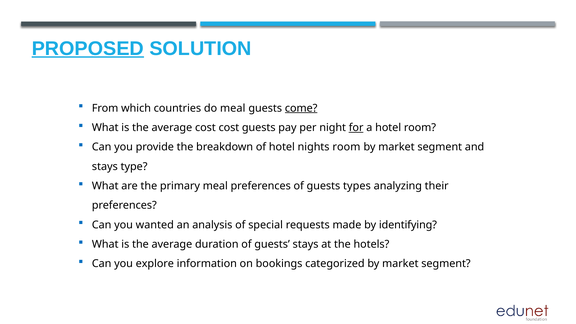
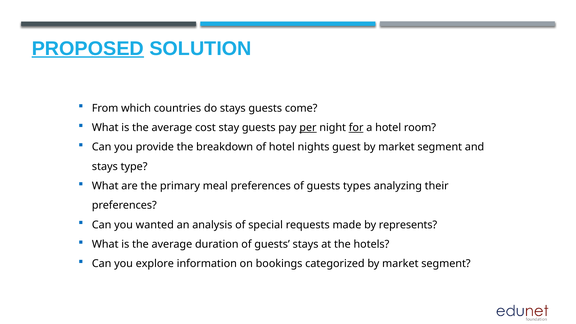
do meal: meal -> stays (233, 108)
come underline: present -> none (301, 108)
cost cost: cost -> stay (229, 128)
per underline: none -> present (308, 128)
nights room: room -> guest (346, 147)
identifying: identifying -> represents (408, 225)
